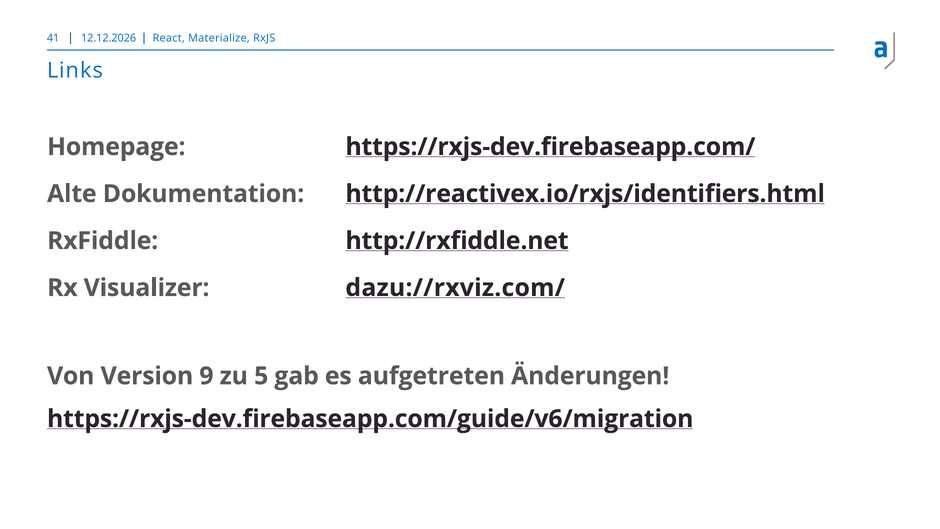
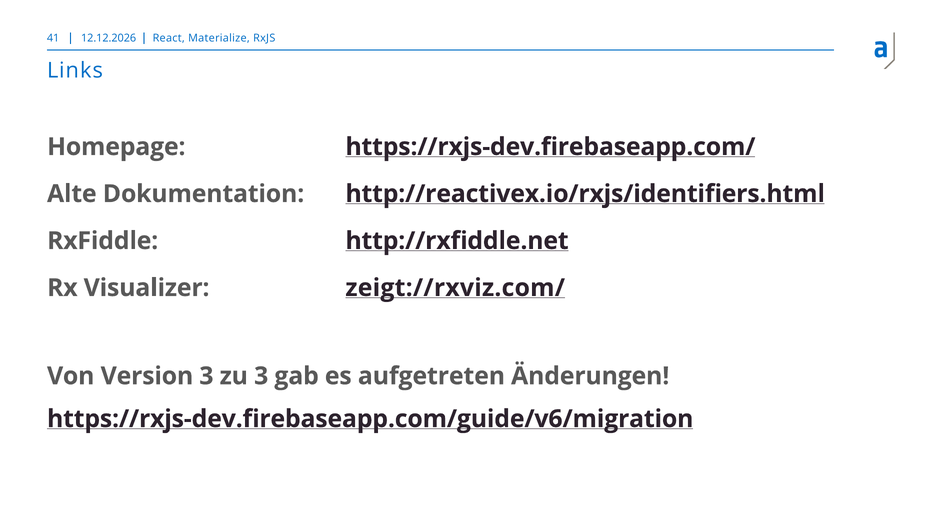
dazu://rxviz.com/: dazu://rxviz.com/ -> zeigt://rxviz.com/ (455, 288)
Version 9: 9 -> 3 (206, 376)
zu 5: 5 -> 3 (261, 376)
